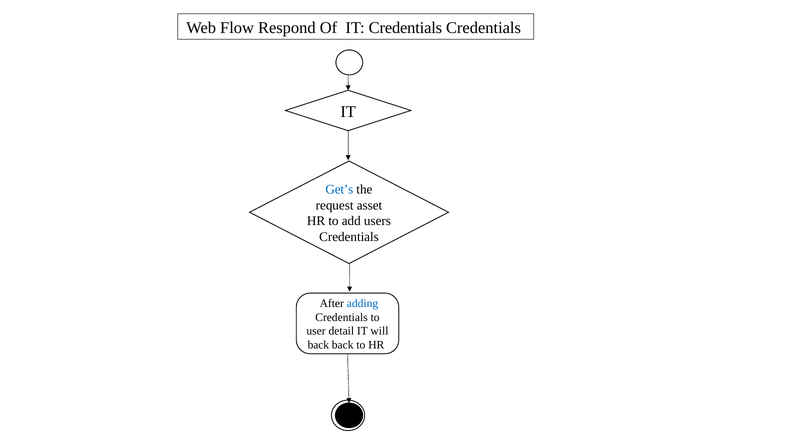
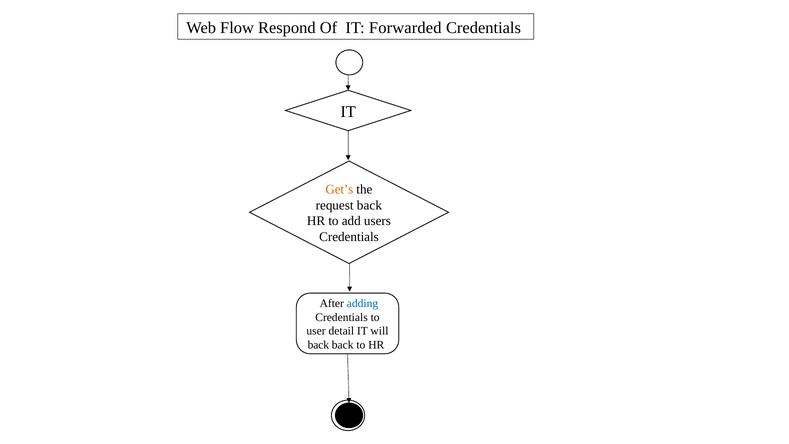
IT Credentials: Credentials -> Forwarded (405, 28)
Get’s colour: blue -> orange (339, 189)
request asset: asset -> back (369, 205)
